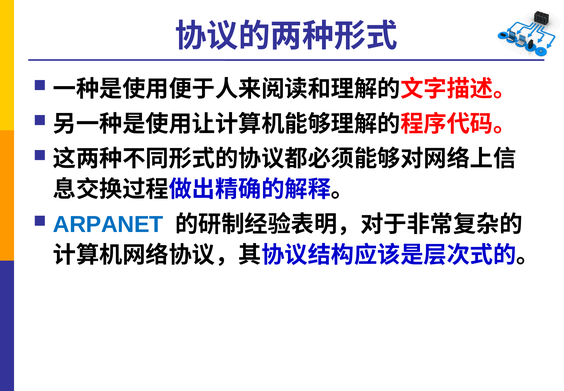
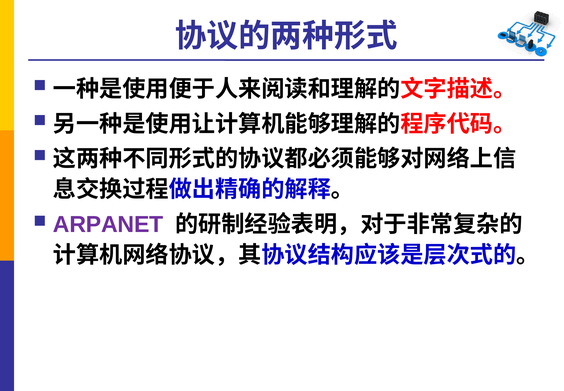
ARPANET colour: blue -> purple (108, 224)
